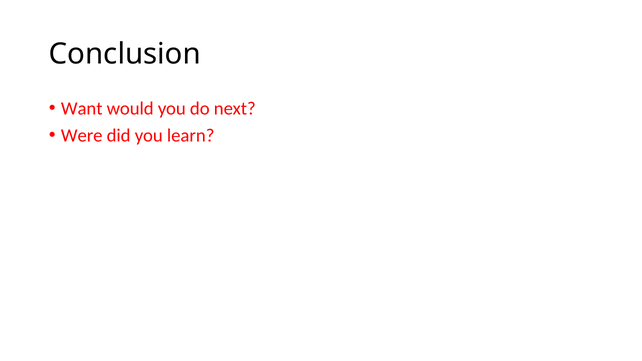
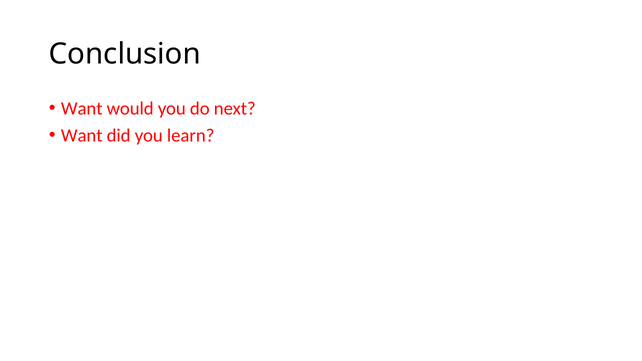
Were: Were -> Want (82, 135)
